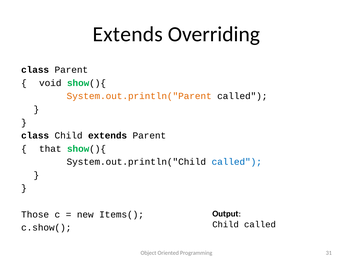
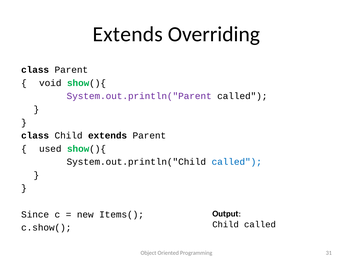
System.out.println("Parent colour: orange -> purple (139, 96)
that: that -> used (50, 149)
Those: Those -> Since (35, 214)
